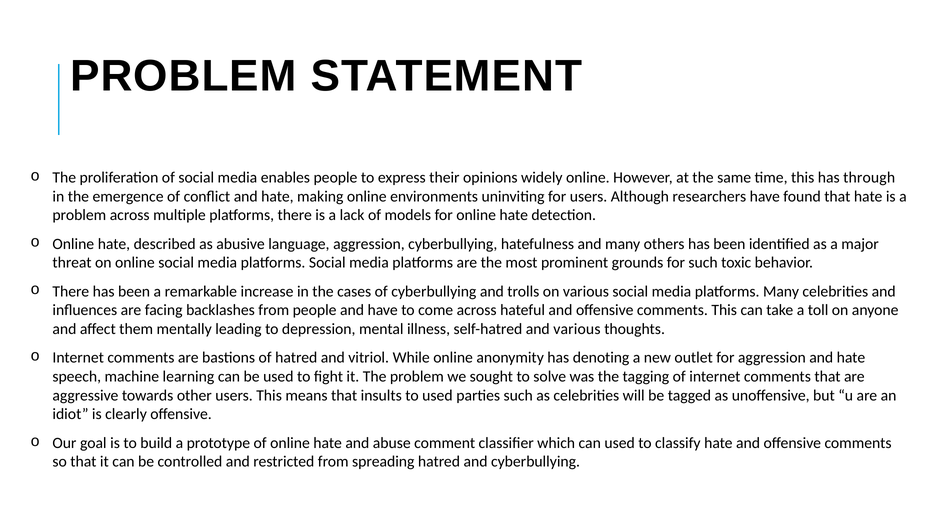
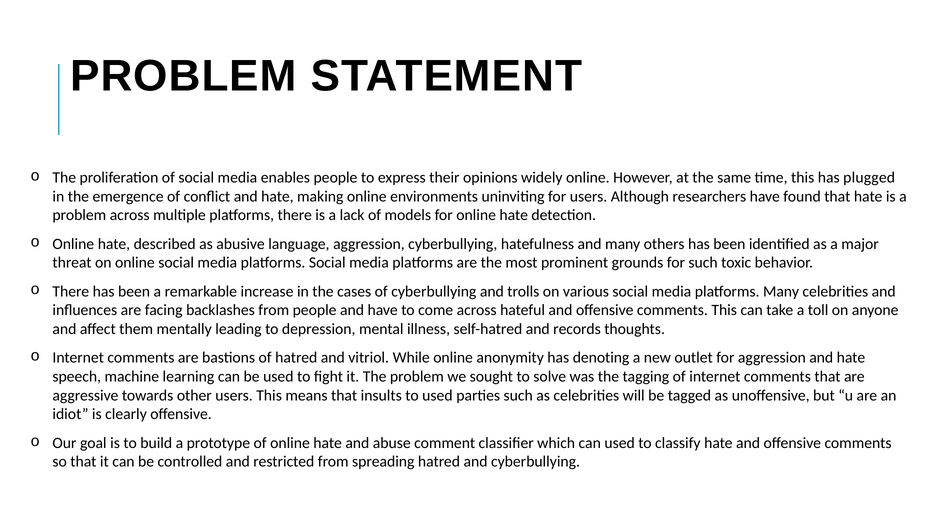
through: through -> plugged (869, 177)
and various: various -> records (577, 329)
